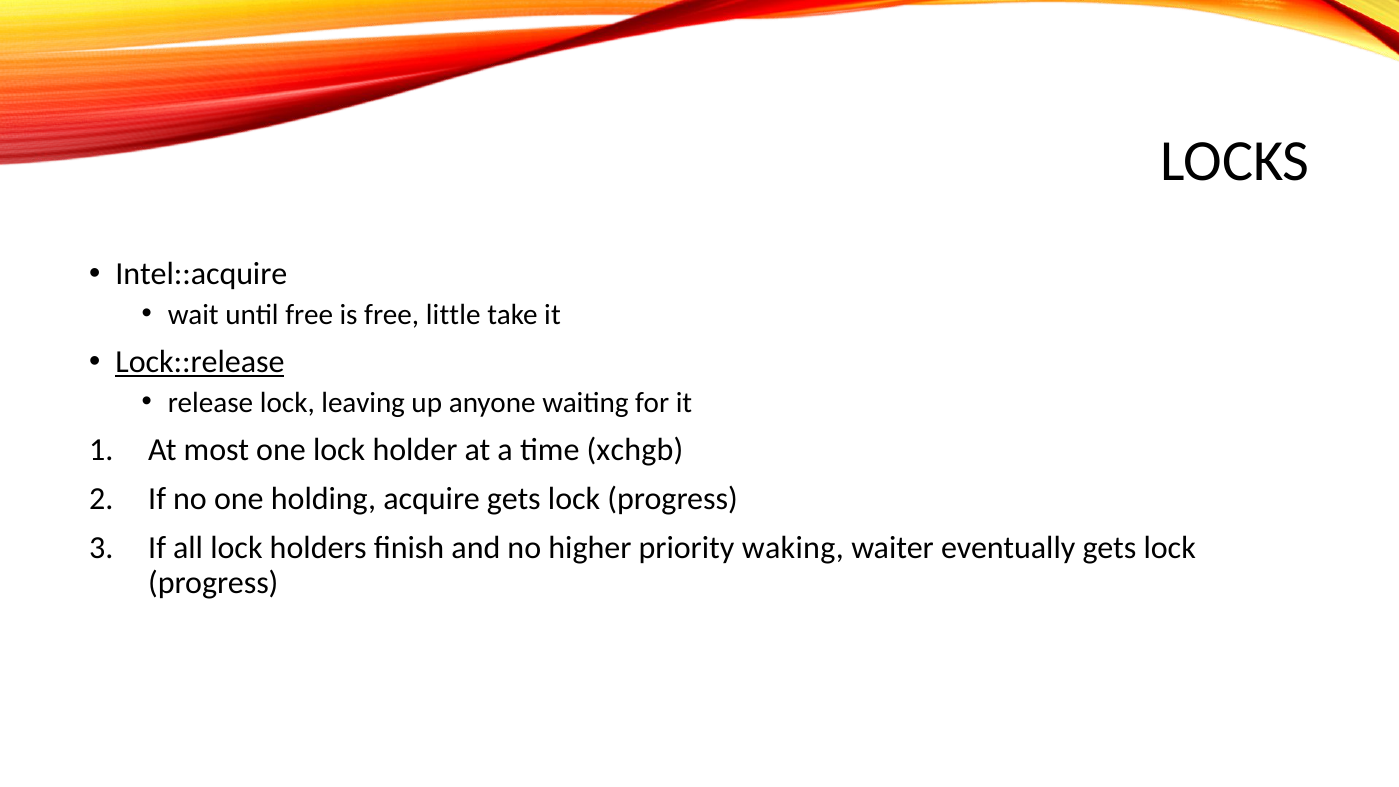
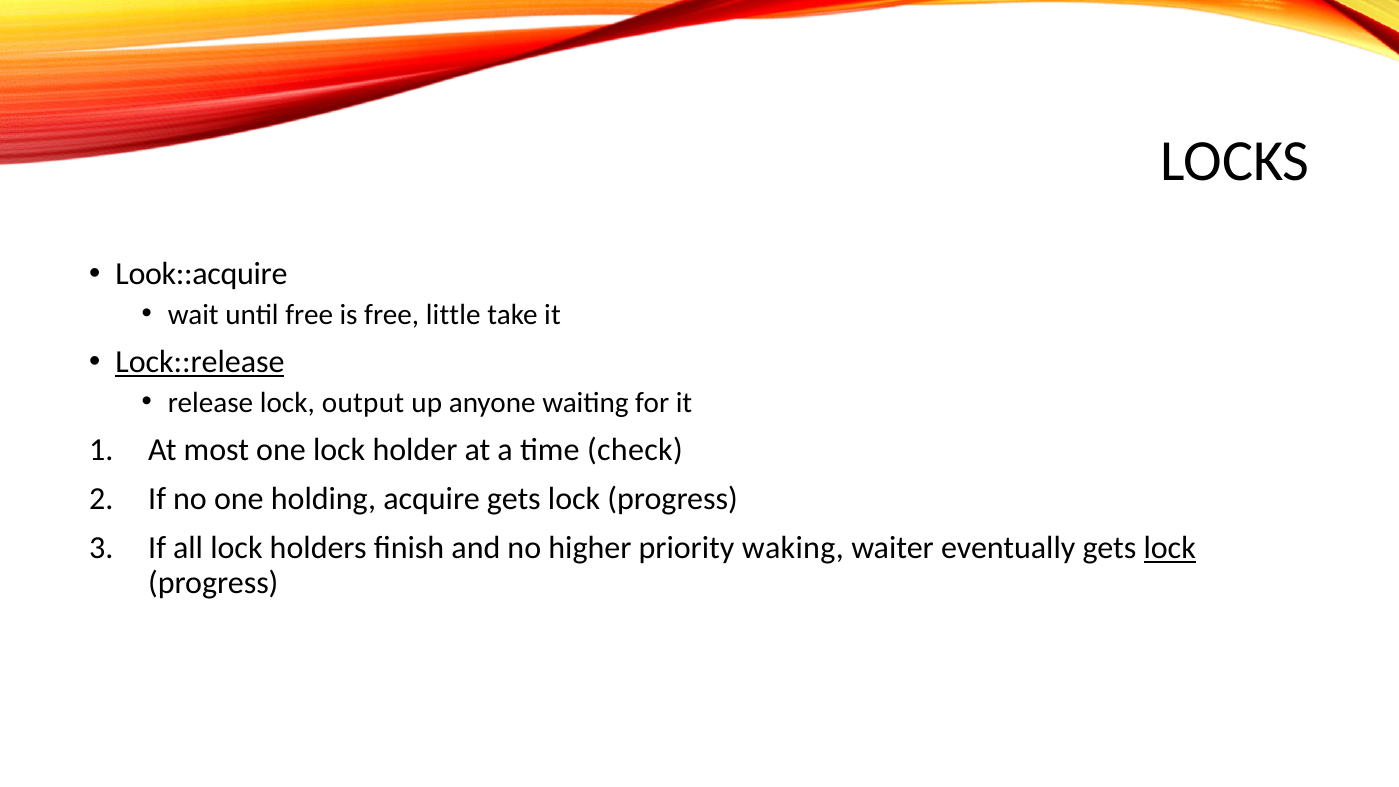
Intel::acquire: Intel::acquire -> Look::acquire (201, 274)
leaving: leaving -> output (363, 402)
xchgb: xchgb -> check (635, 450)
lock underline: none -> present (1170, 548)
